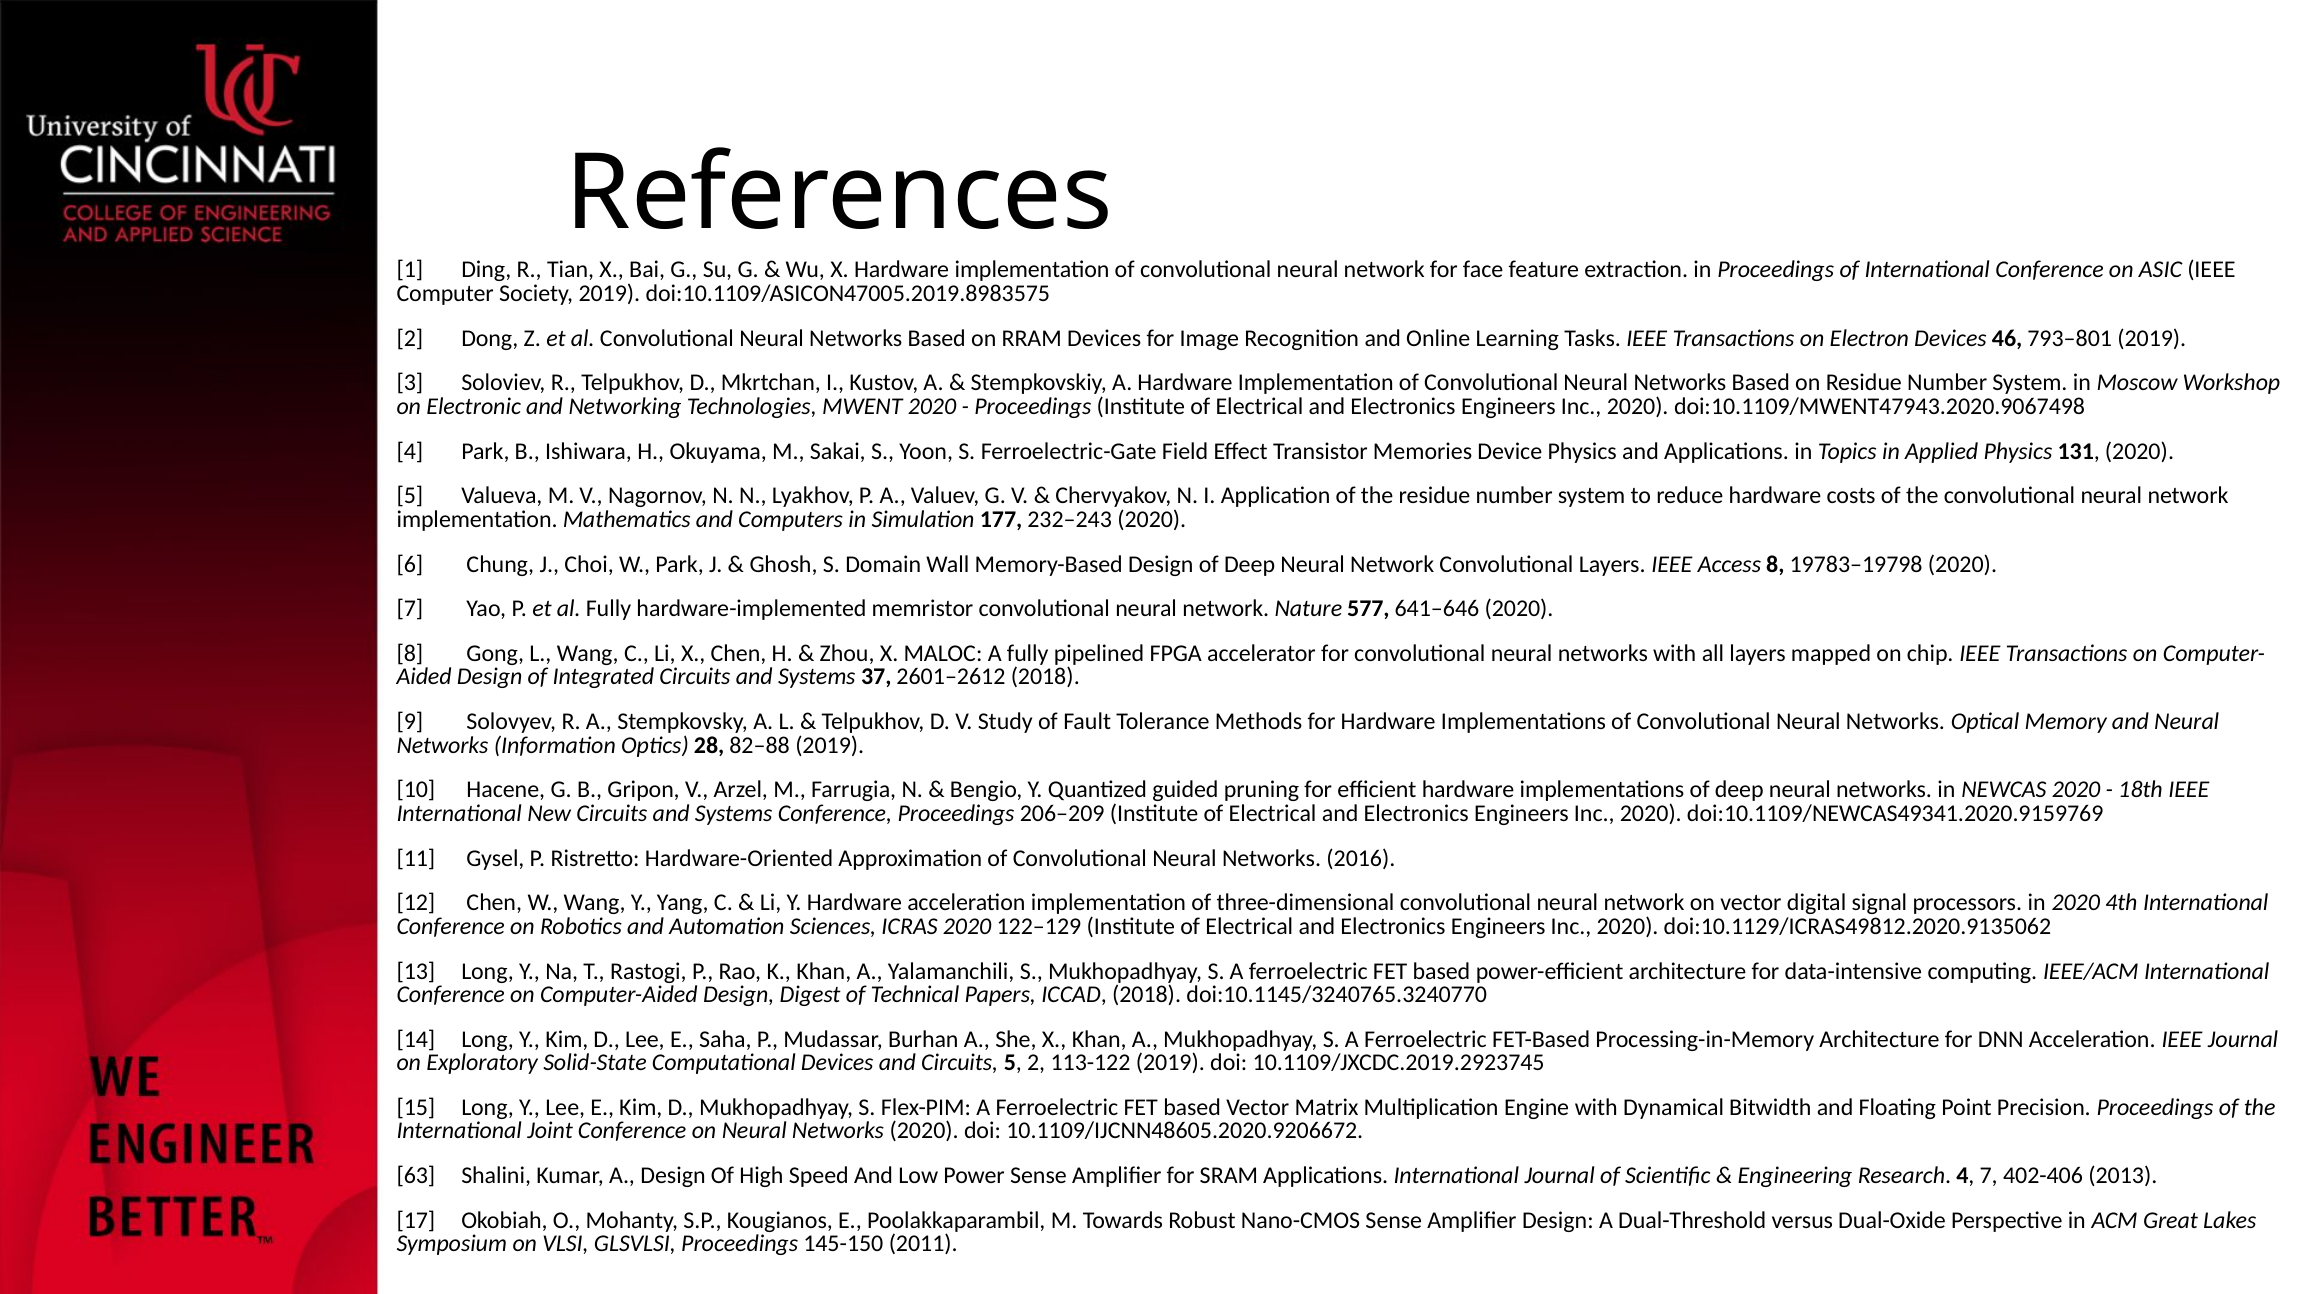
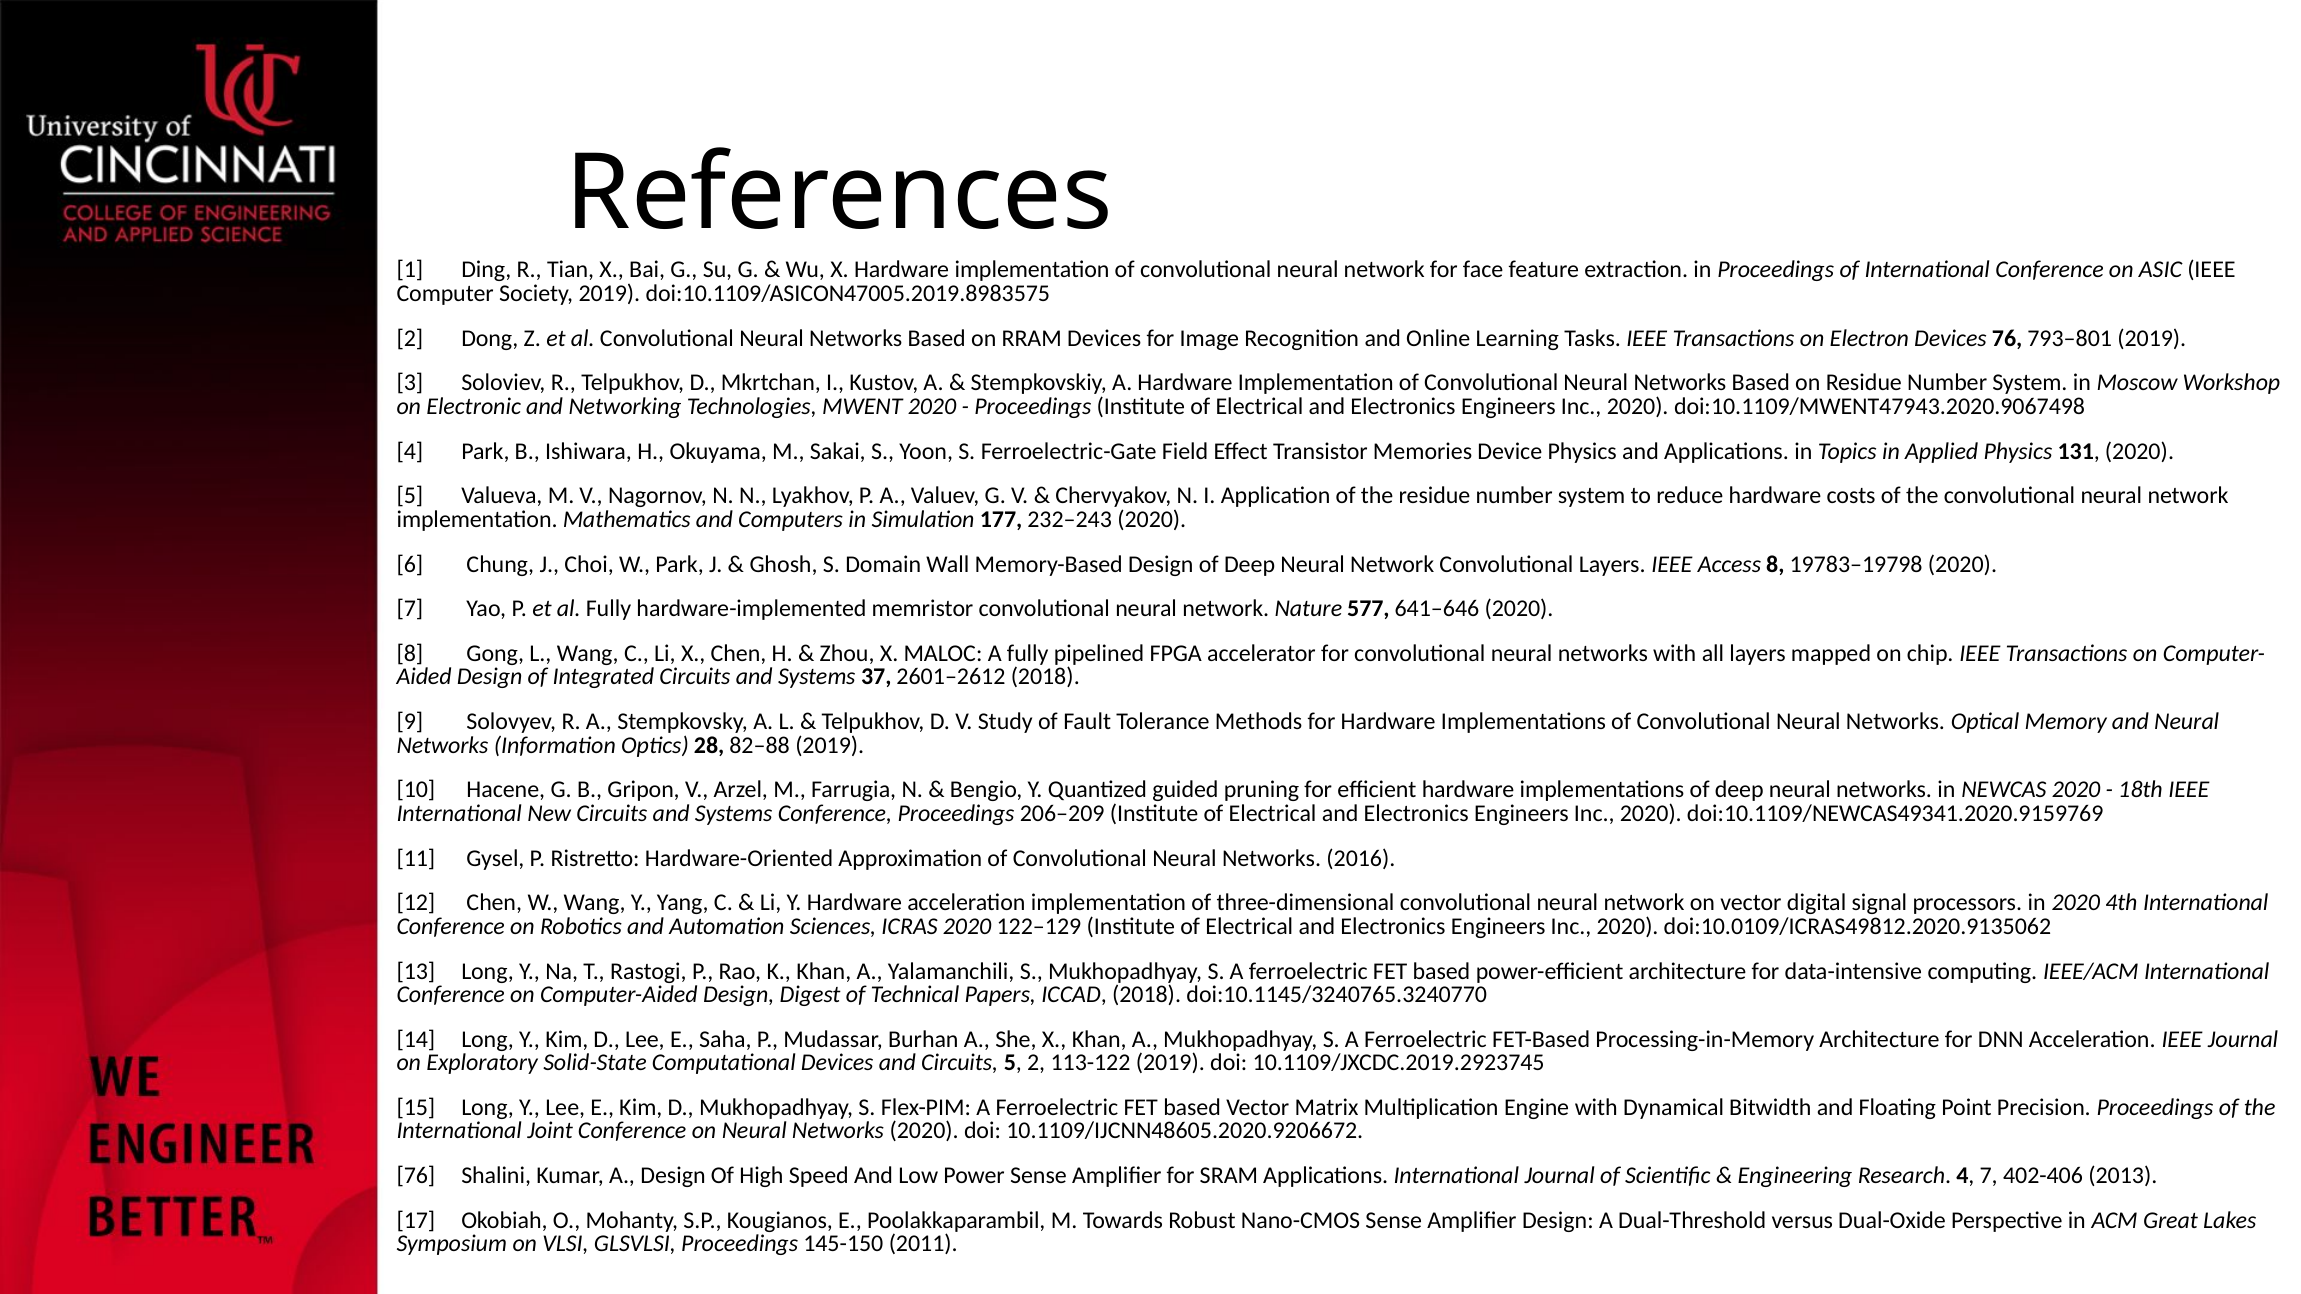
Devices 46: 46 -> 76 (2007, 338)
doi:10.1129/ICRAS49812.2020.9135062: doi:10.1129/ICRAS49812.2020.9135062 -> doi:10.0109/ICRAS49812.2020.9135062 (1857, 926)
63: 63 -> 76 (416, 1176)
